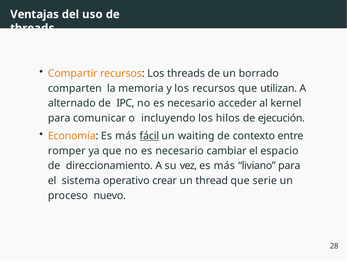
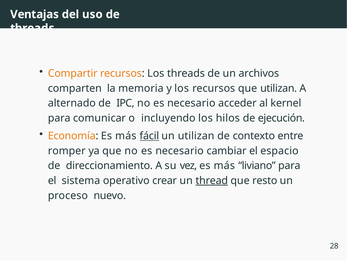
borrado: borrado -> archivos (259, 73)
un waiting: waiting -> utilizan (196, 136)
thread underline: none -> present (212, 180)
serie: serie -> resto (265, 180)
